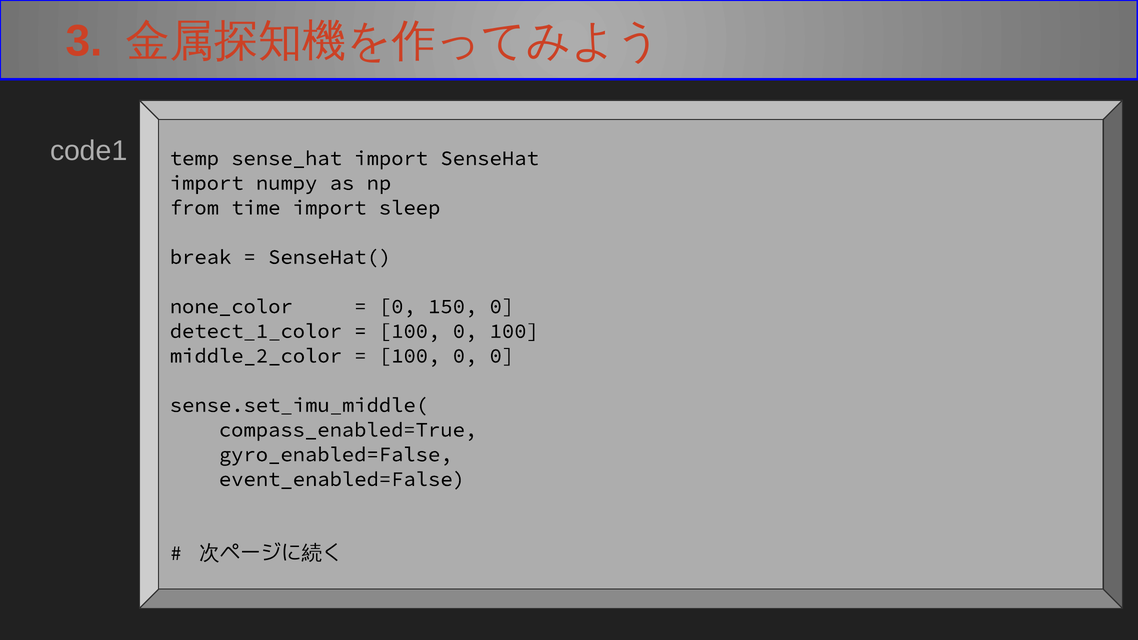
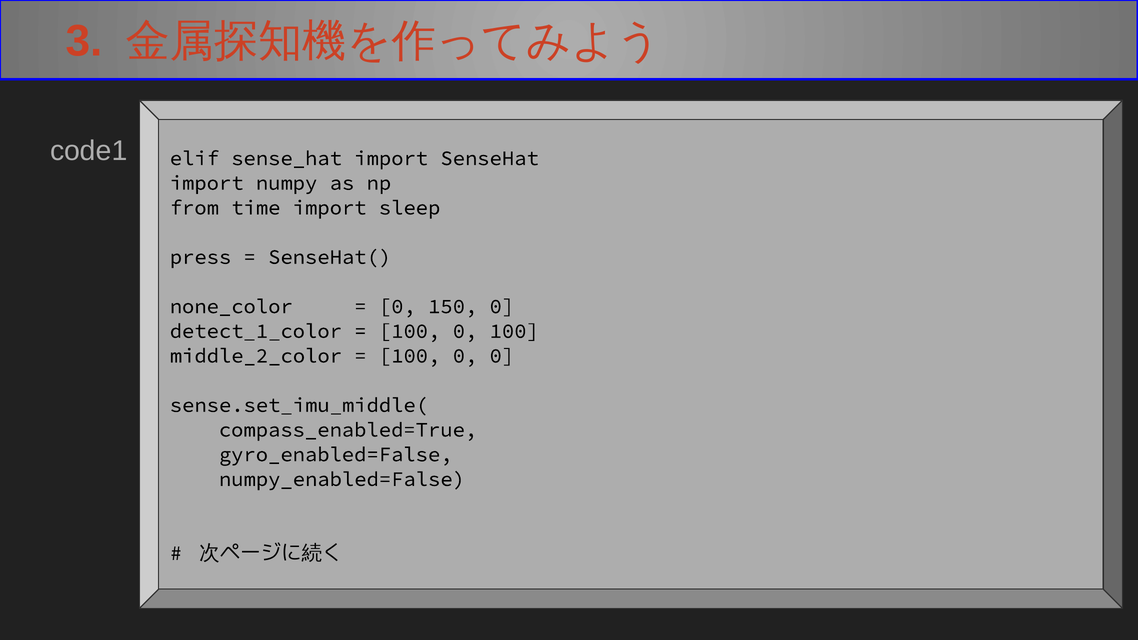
temp: temp -> elif (194, 158)
break: break -> press (201, 257)
event_enabled=False: event_enabled=False -> numpy_enabled=False (342, 479)
